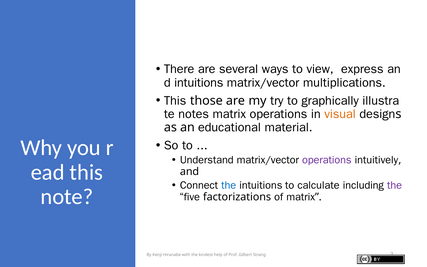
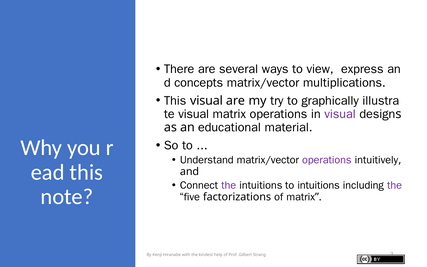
intuitions: intuitions -> concepts (199, 83)
This those: those -> visual (206, 101)
notes: notes -> visual (194, 114)
visual colour: orange -> purple (340, 114)
the colour: blue -> purple (229, 185)
to calculate: calculate -> intuitions (319, 185)
